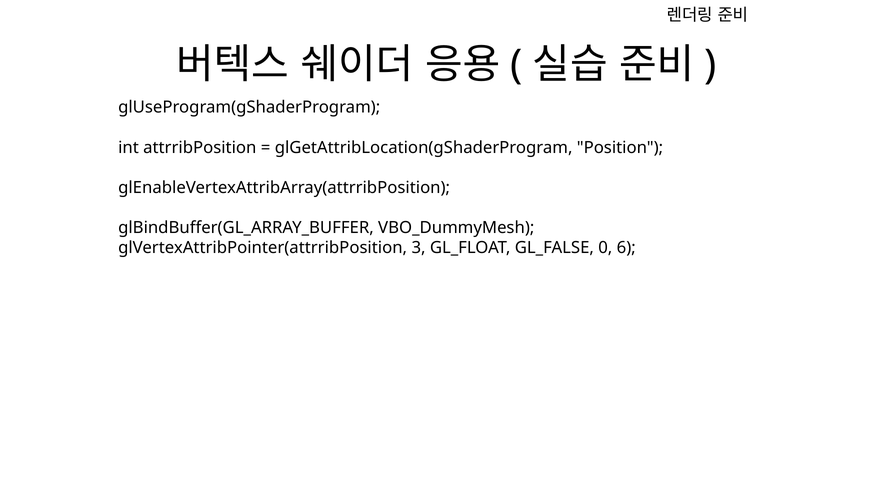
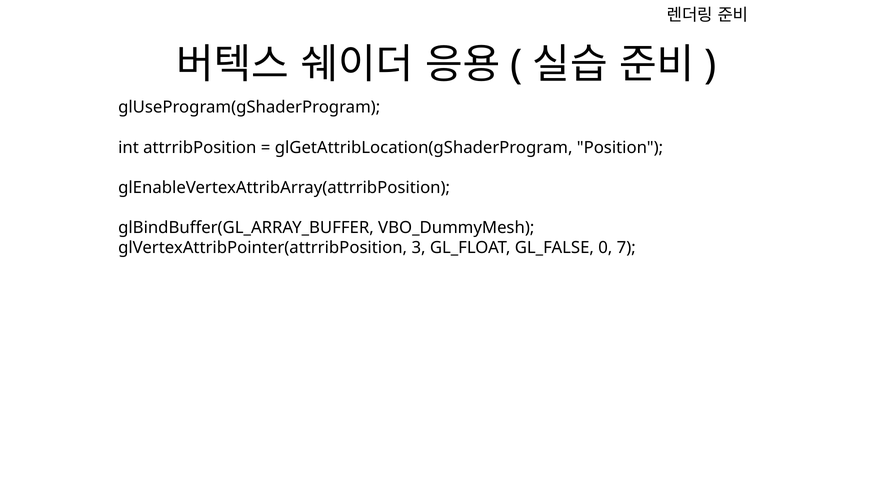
6: 6 -> 7 (626, 248)
